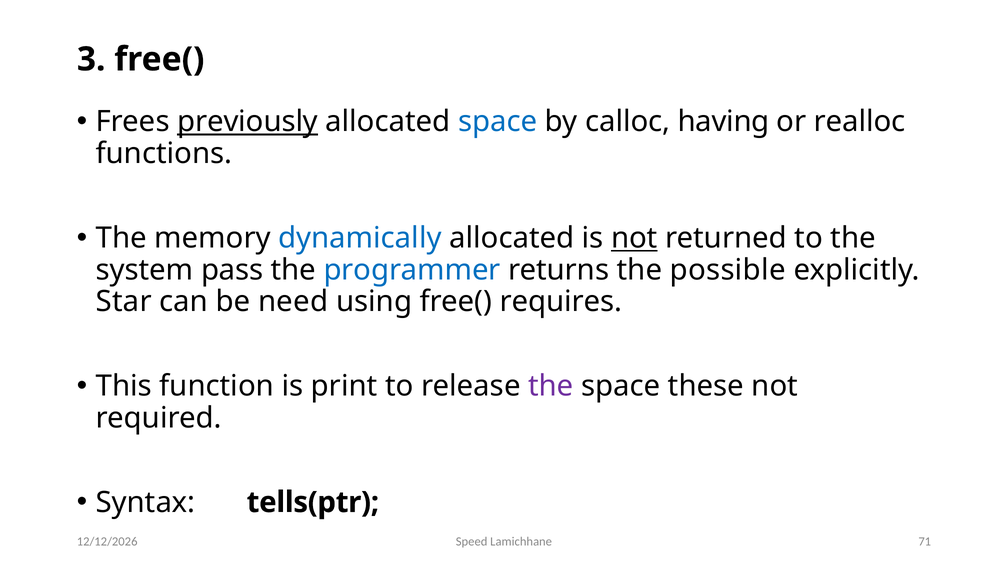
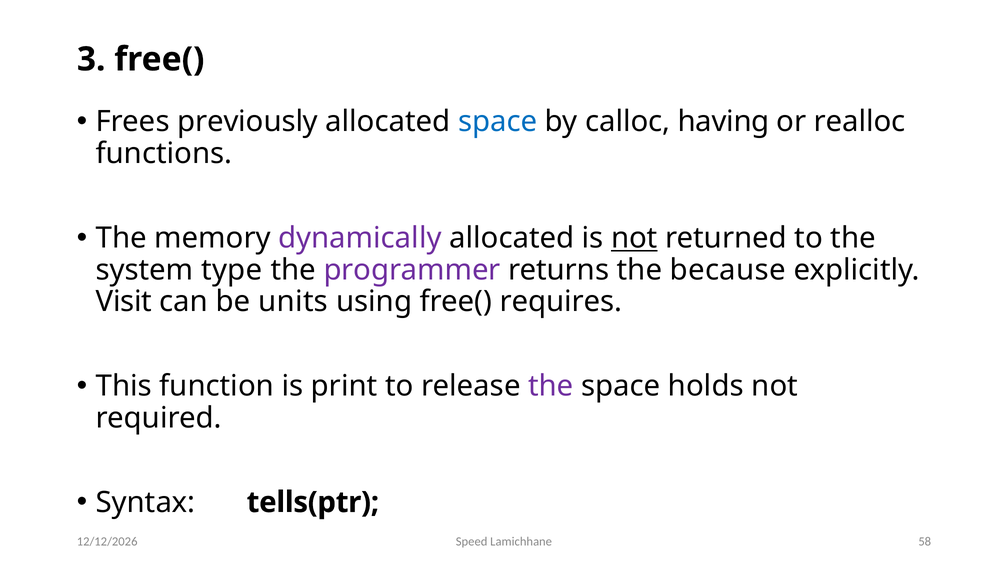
previously underline: present -> none (248, 122)
dynamically colour: blue -> purple (360, 238)
pass: pass -> type (232, 270)
programmer colour: blue -> purple (412, 270)
possible: possible -> because (728, 270)
Star: Star -> Visit (124, 302)
need: need -> units (293, 302)
these: these -> holds (706, 386)
71: 71 -> 58 (925, 541)
